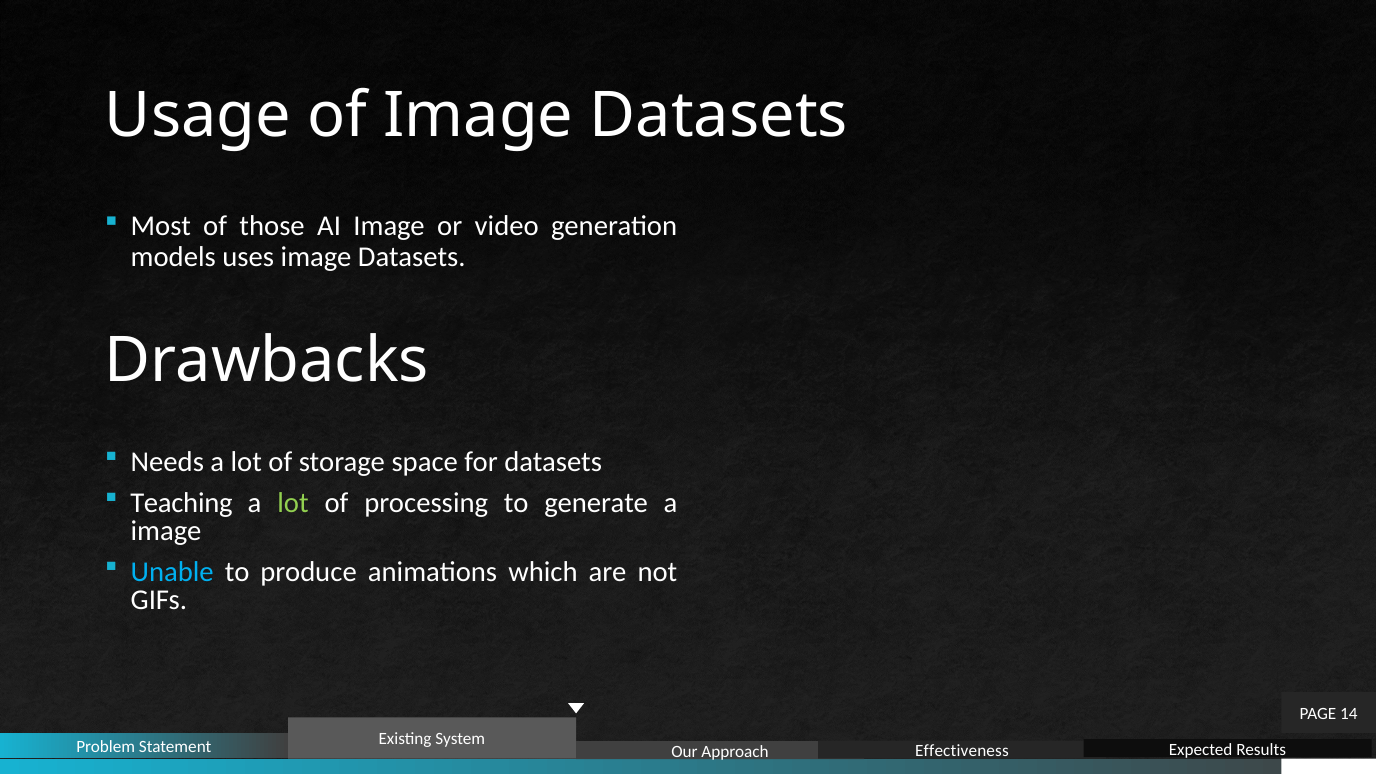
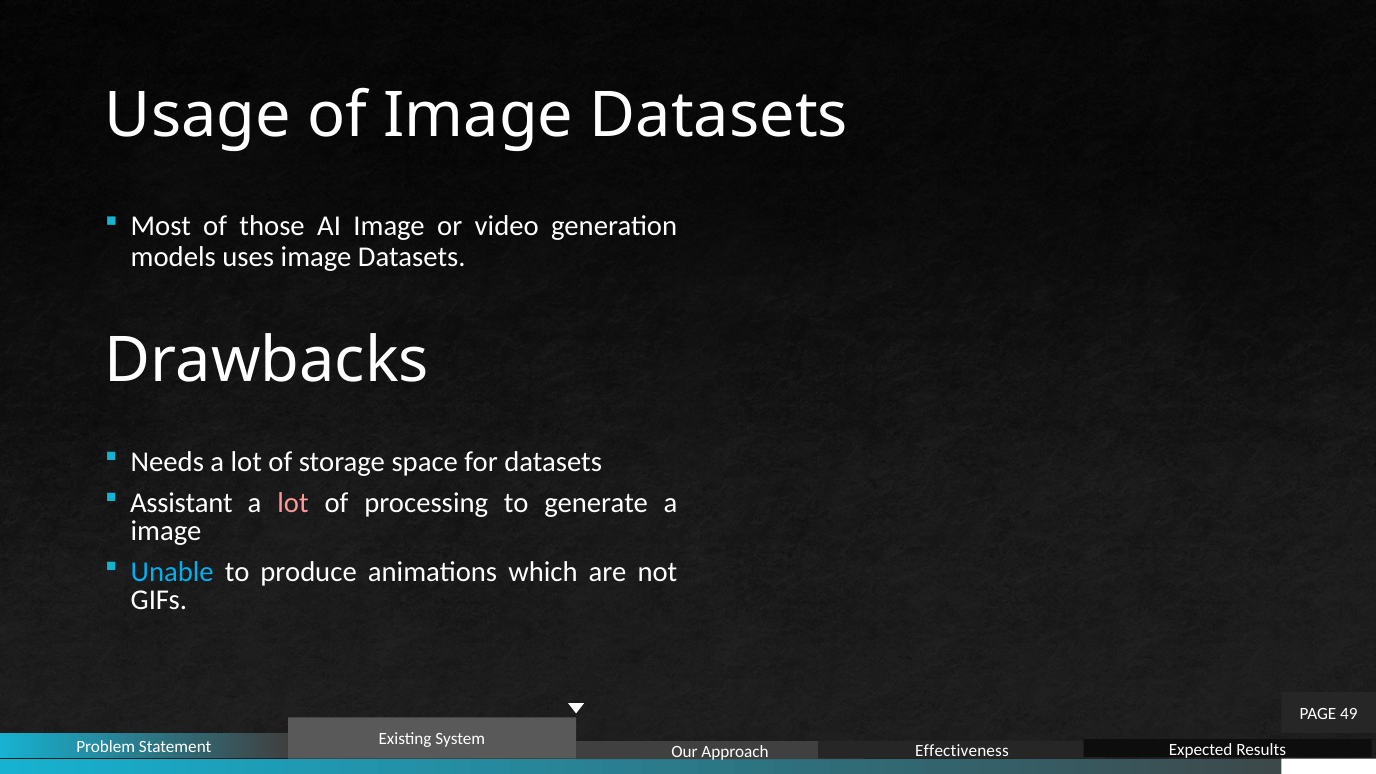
Teaching: Teaching -> Assistant (181, 503)
lot colour: light green -> pink (293, 503)
14: 14 -> 49 (1349, 713)
